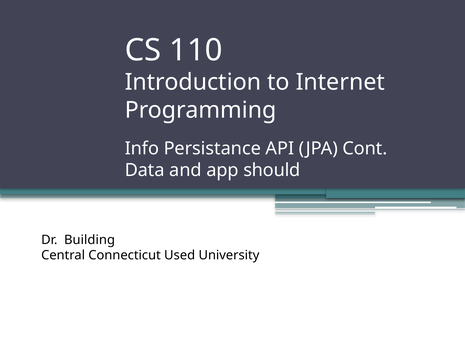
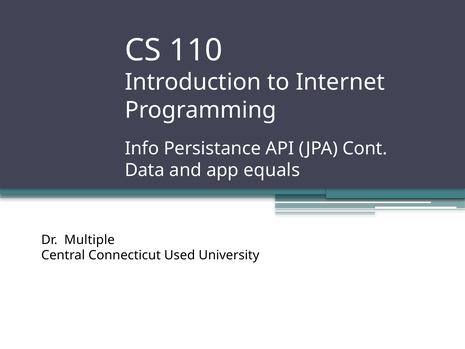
should: should -> equals (272, 170)
Building: Building -> Multiple (90, 240)
